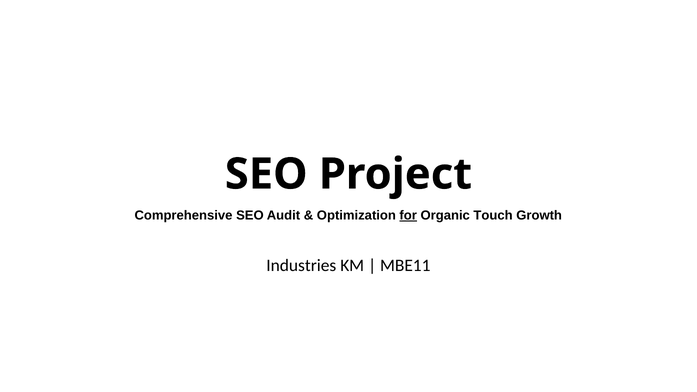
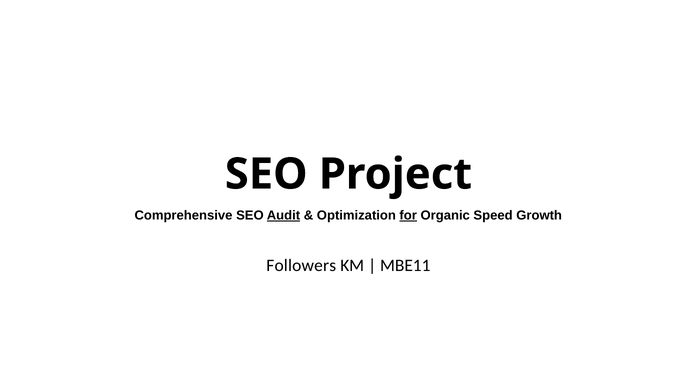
Audit underline: none -> present (283, 216)
Touch: Touch -> Speed (493, 216)
Industries: Industries -> Followers (301, 265)
